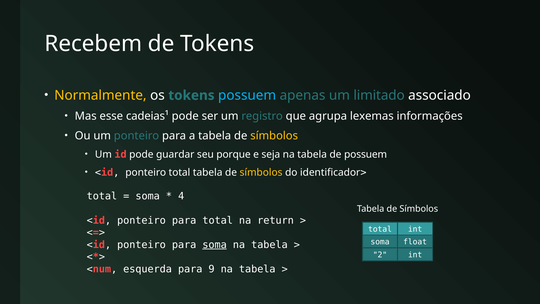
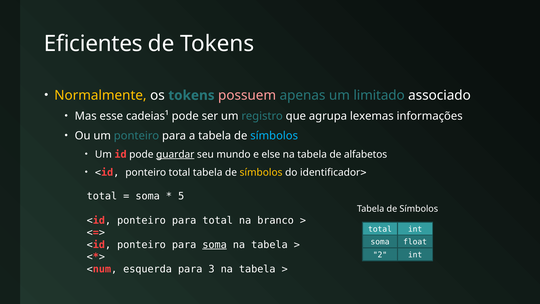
Recebem: Recebem -> Eficientes (93, 44)
possuem colour: light blue -> pink (247, 95)
símbolos colour: yellow -> light blue (274, 136)
guardar underline: none -> present (175, 154)
porque: porque -> mundo (233, 154)
seja: seja -> else (271, 154)
de possuem: possuem -> alfabetos (366, 154)
4: 4 -> 5 (181, 196)
return: return -> branco (276, 220)
9: 9 -> 3 (212, 269)
